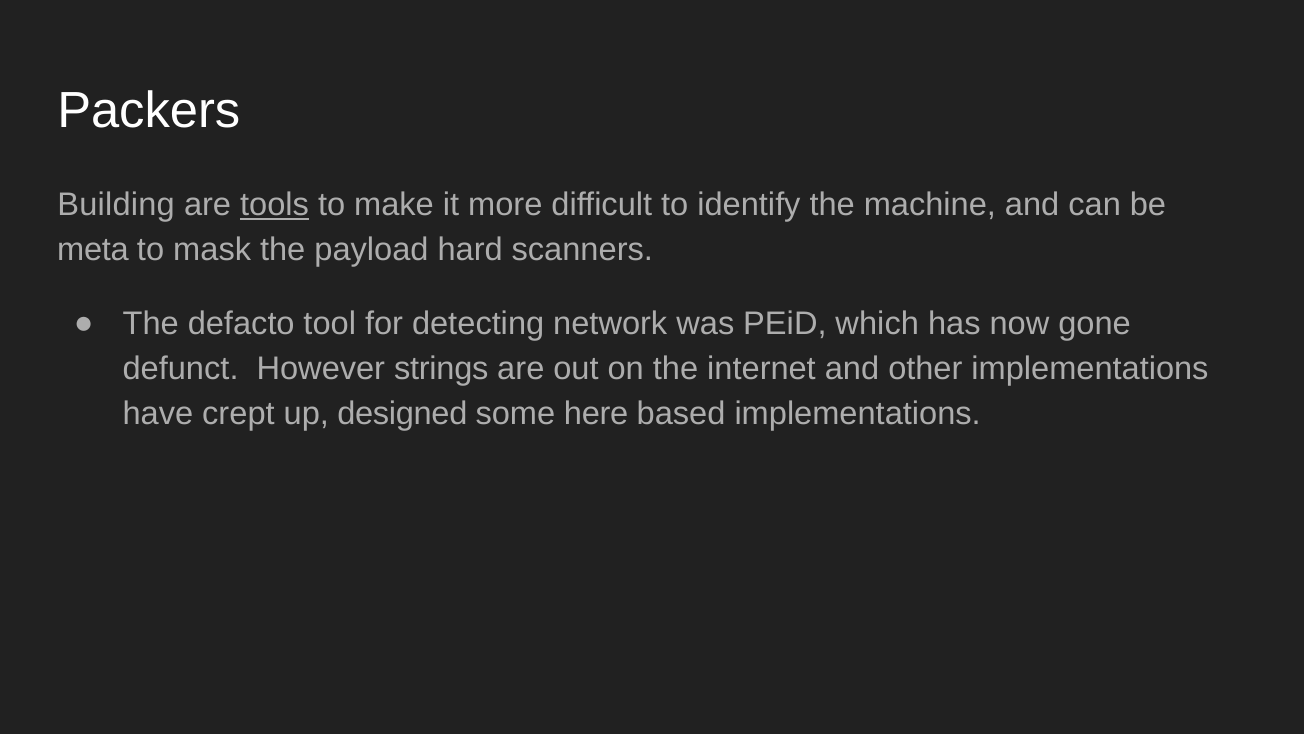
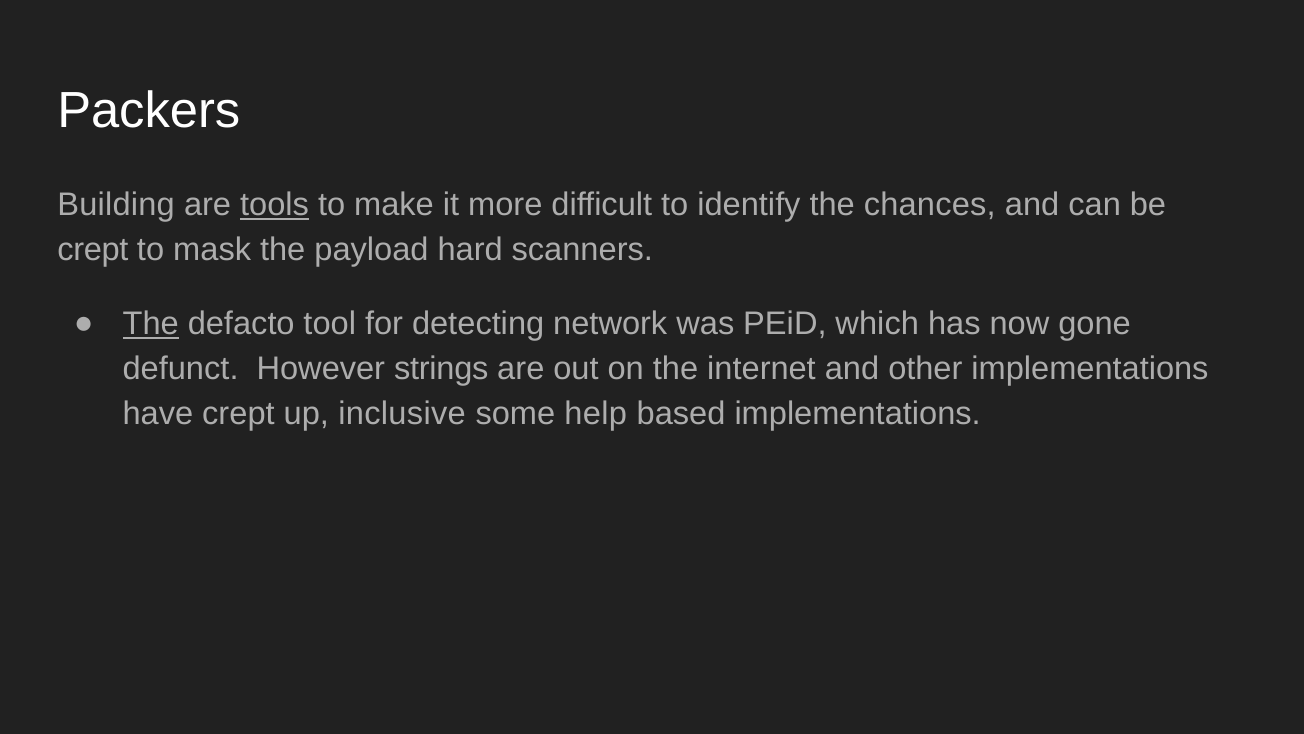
machine: machine -> chances (930, 205)
meta: meta -> crept (93, 250)
The underline: none -> present (151, 324)
designed: designed -> inclusive (402, 414)
here: here -> help (596, 414)
